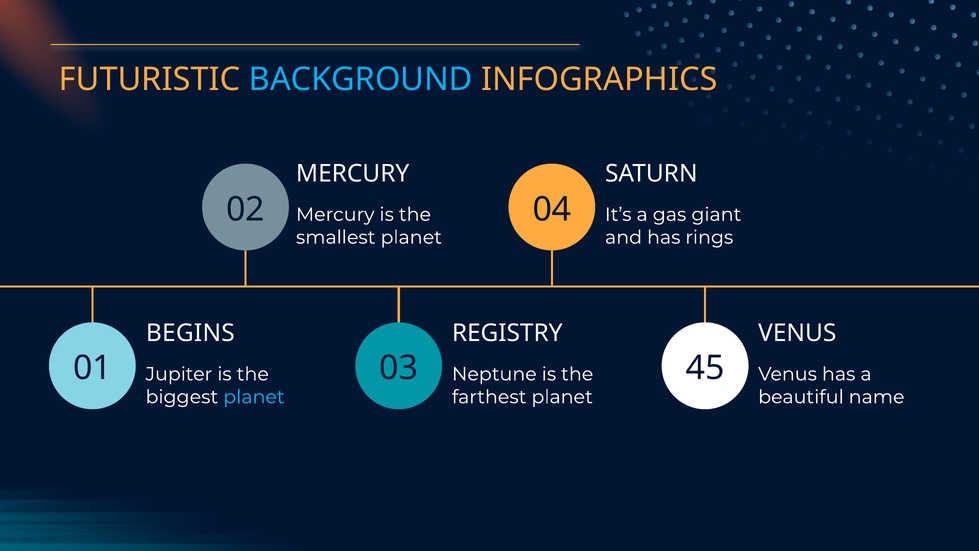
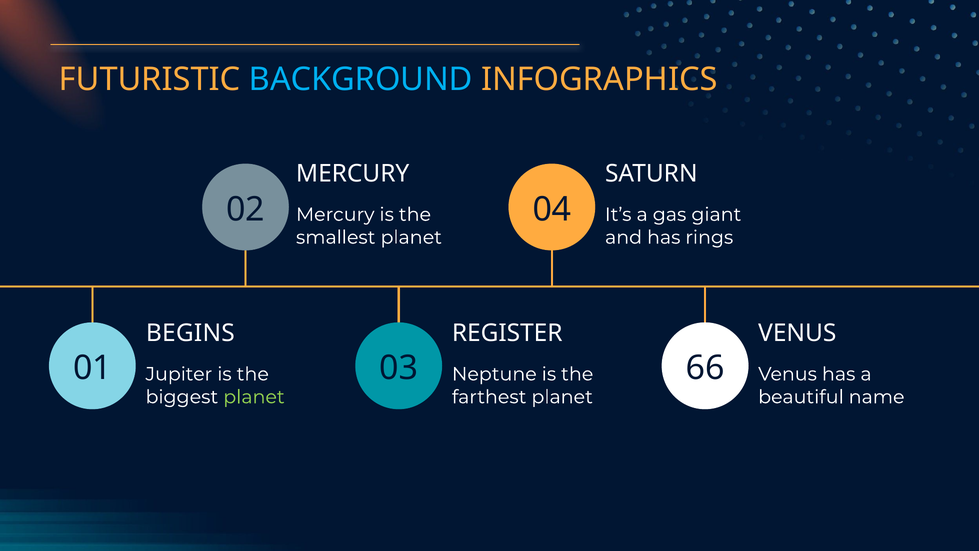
REGISTRY: REGISTRY -> REGISTER (507, 333)
45: 45 -> 66 (705, 368)
planet colour: light blue -> light green (254, 397)
